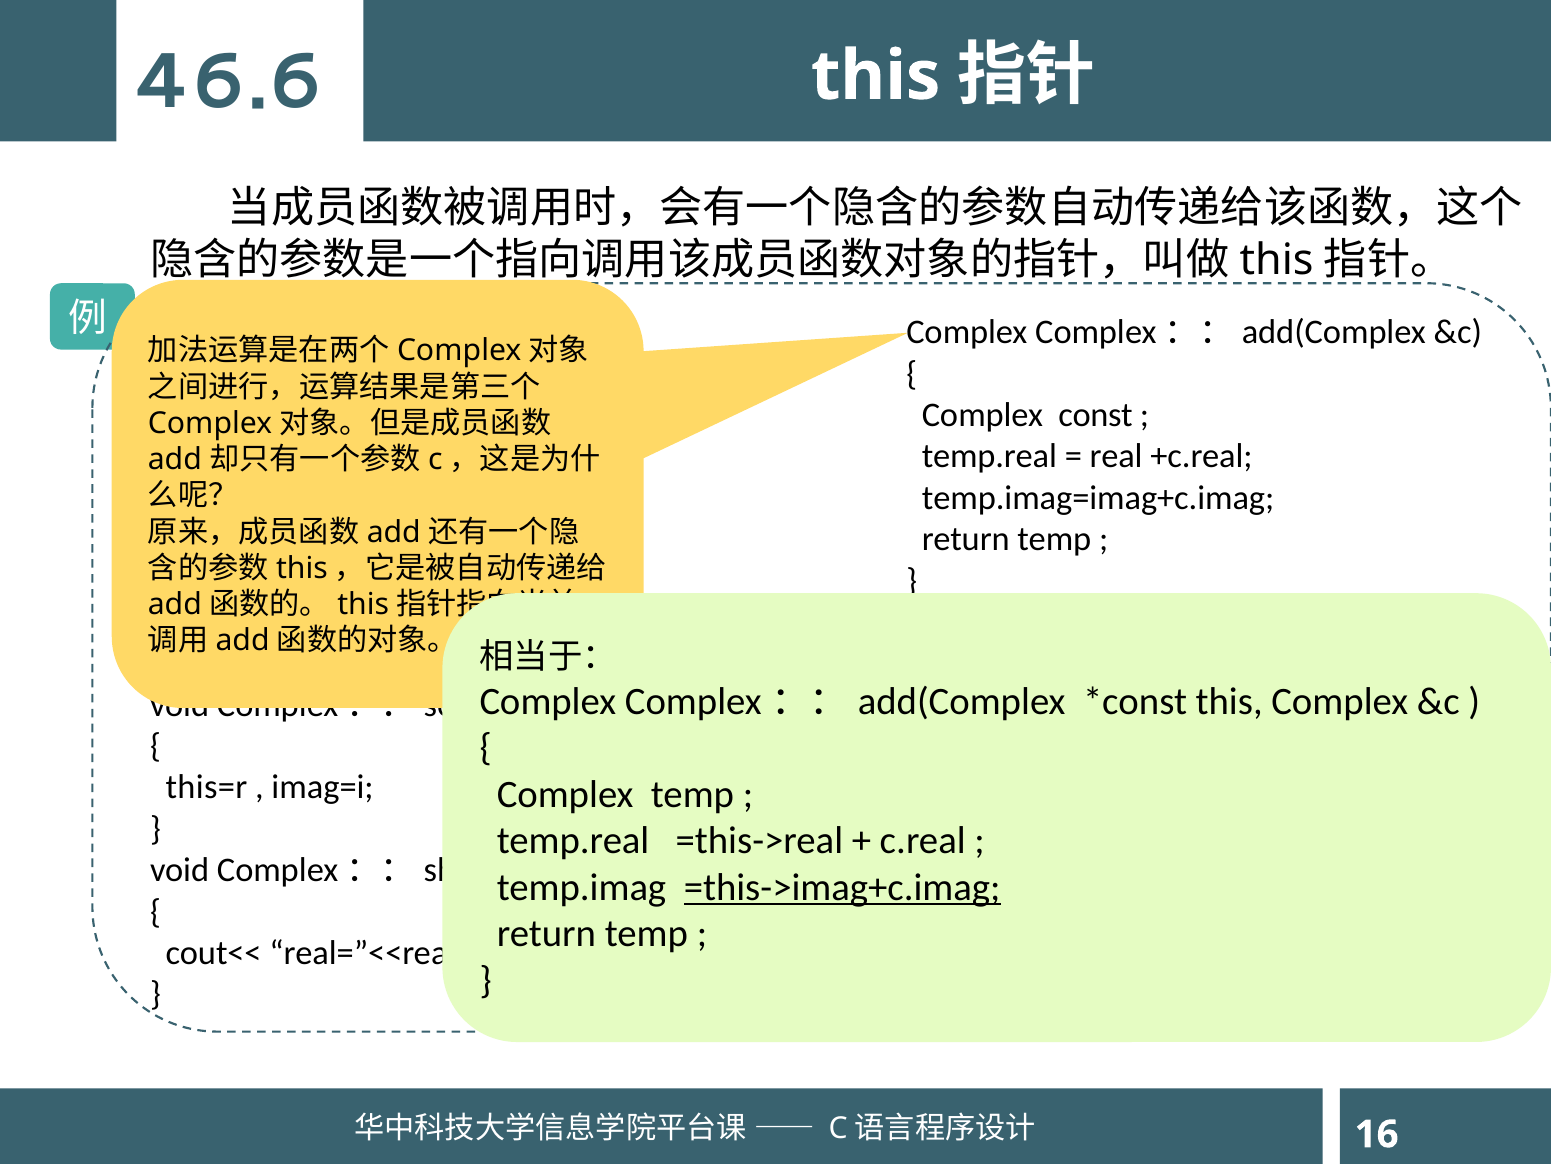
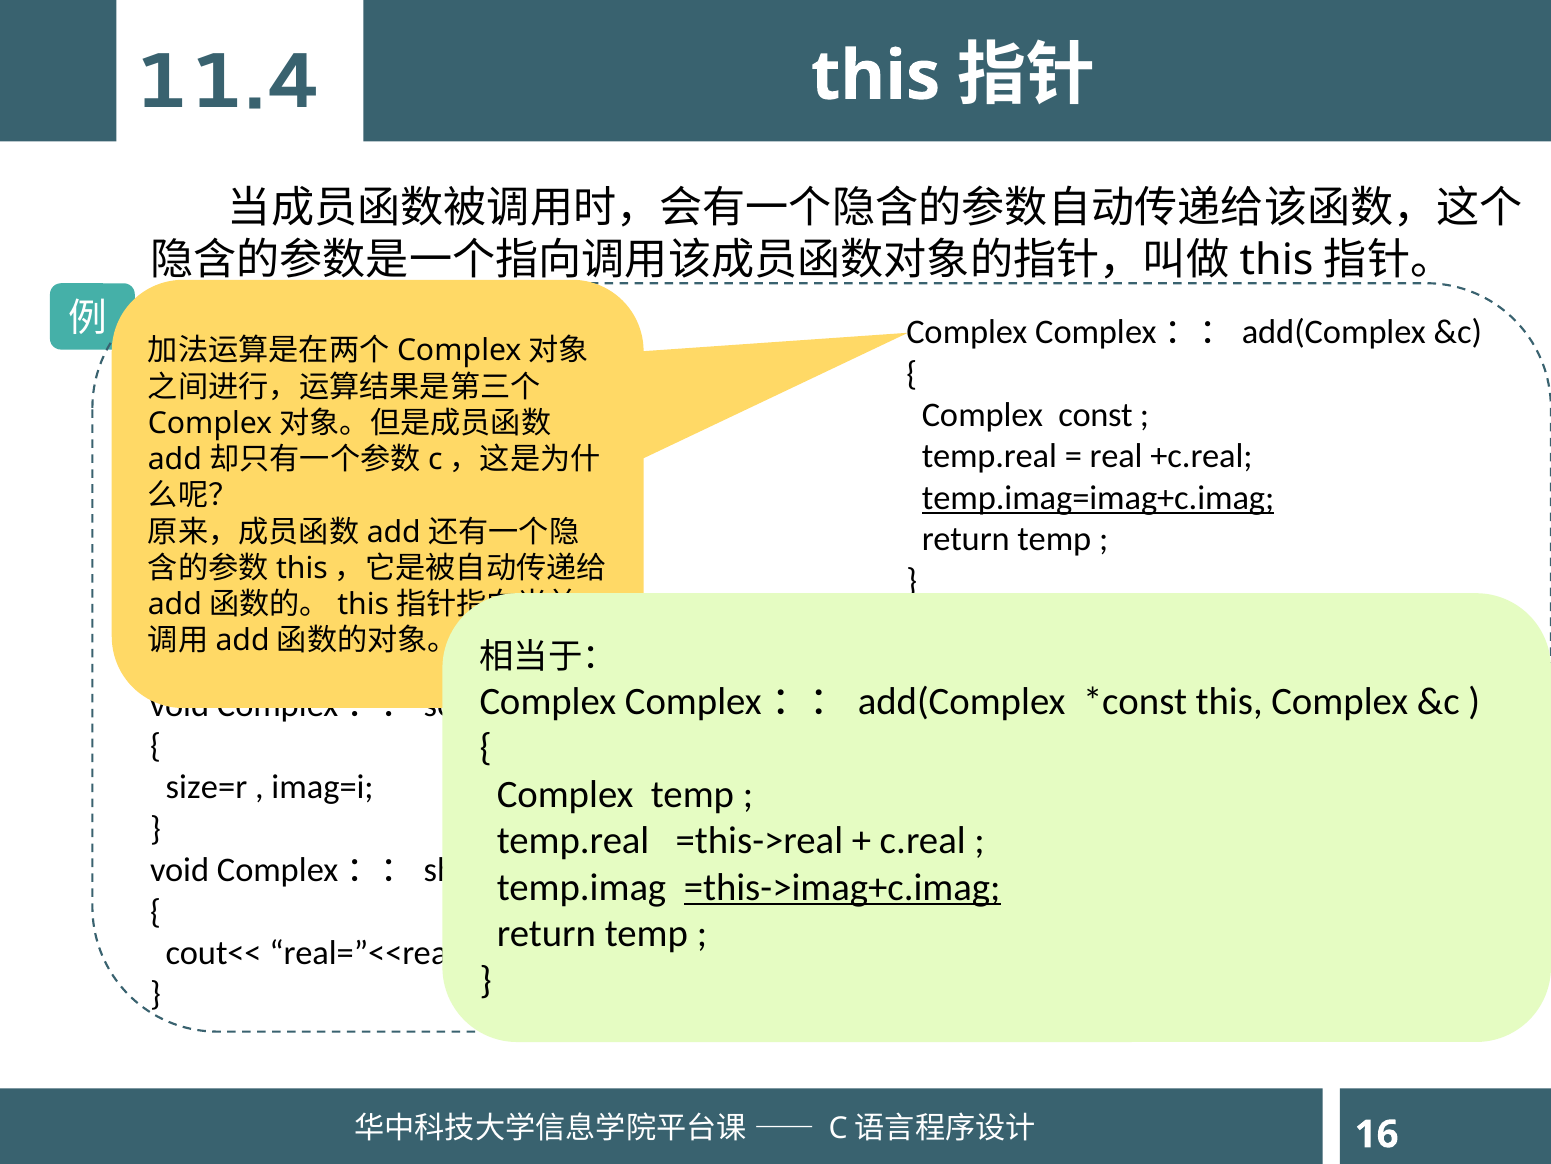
46.6: 46.6 -> 11.4 (229, 82)
temp.imag=imag+c.imag underline: none -> present (1098, 498)
this=r: this=r -> size=r (207, 787)
